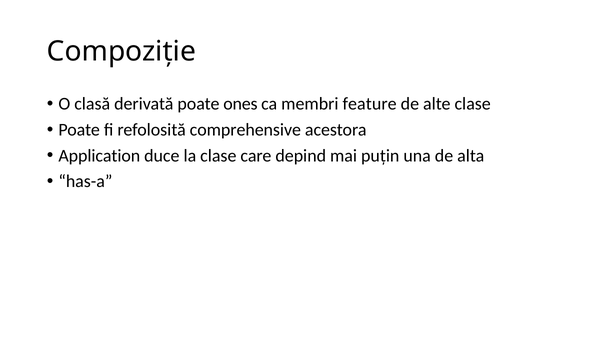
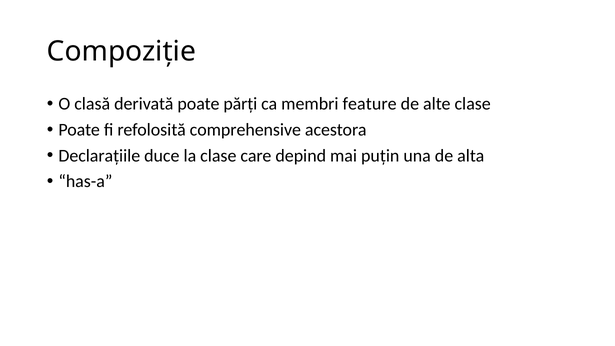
ones: ones -> părți (240, 104)
Application: Application -> Declarațiile (99, 156)
